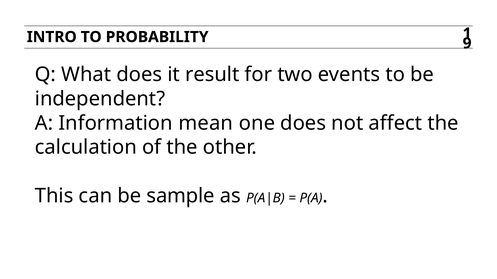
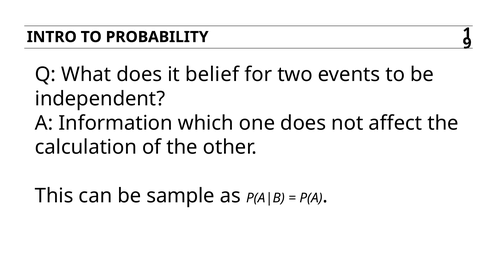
result: result -> belief (212, 75)
mean: mean -> which (206, 123)
